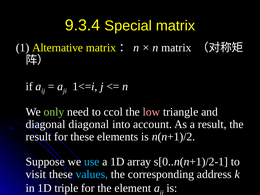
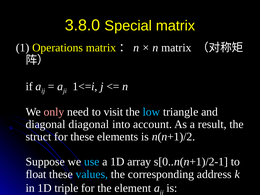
9.3.4: 9.3.4 -> 3.8.0 (82, 25)
Alternative: Alternative -> Operations (58, 48)
only colour: light green -> pink (54, 112)
ccol: ccol -> visit (113, 112)
low colour: pink -> light blue (151, 112)
result: result -> struct (38, 137)
visit: visit -> float (36, 174)
